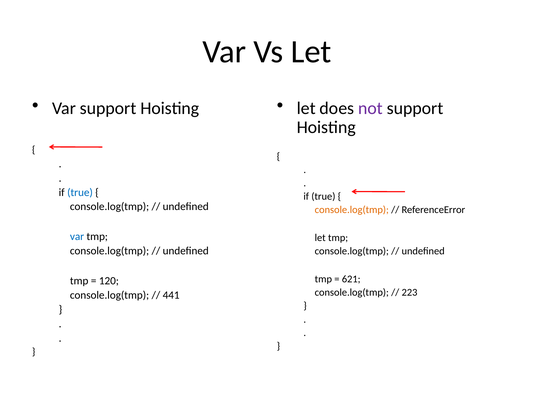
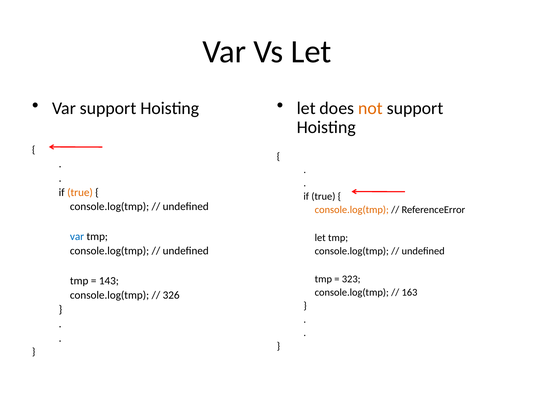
not colour: purple -> orange (371, 108)
true colour: blue -> orange (80, 192)
621: 621 -> 323 (351, 279)
120: 120 -> 143 (109, 281)
223: 223 -> 163 (409, 292)
441: 441 -> 326 (171, 295)
